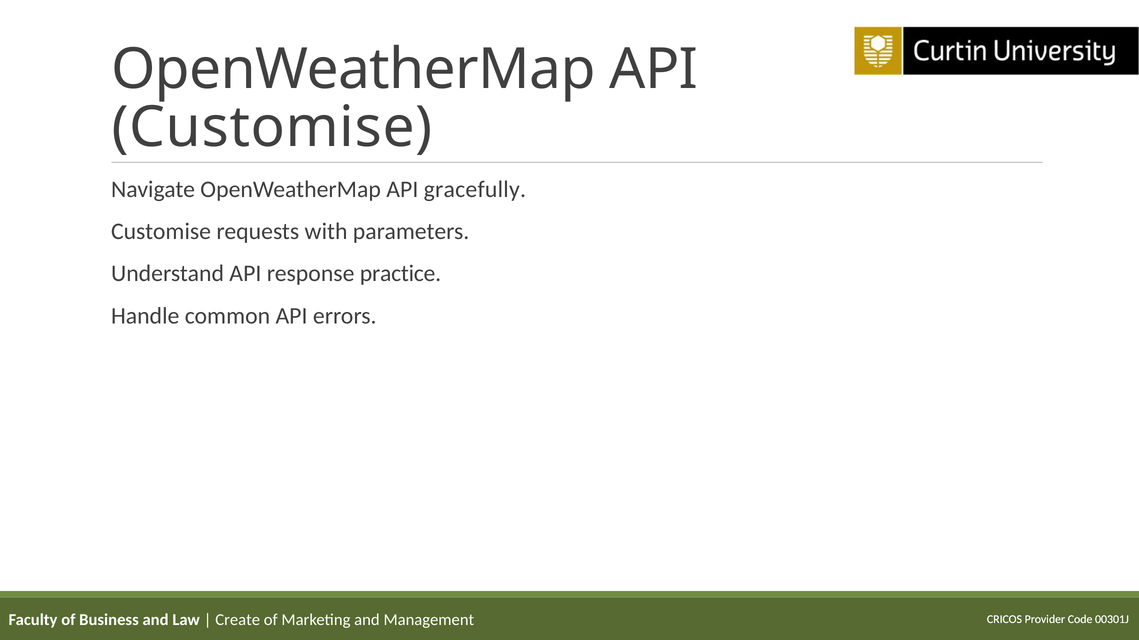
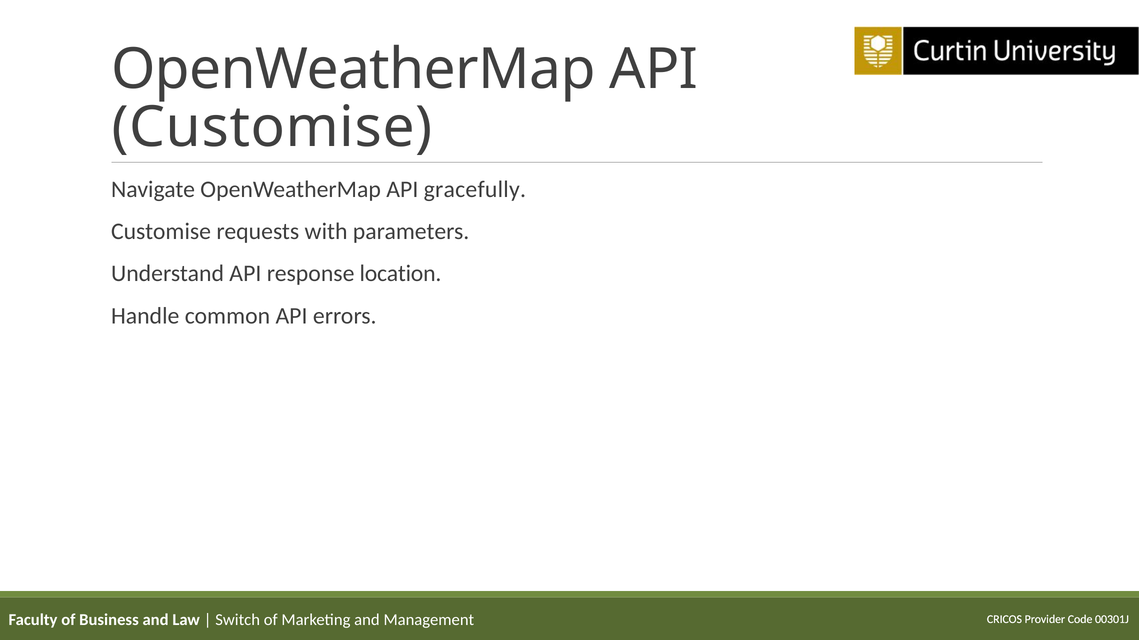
practice: practice -> location (400, 274)
Create: Create -> Switch (238, 620)
